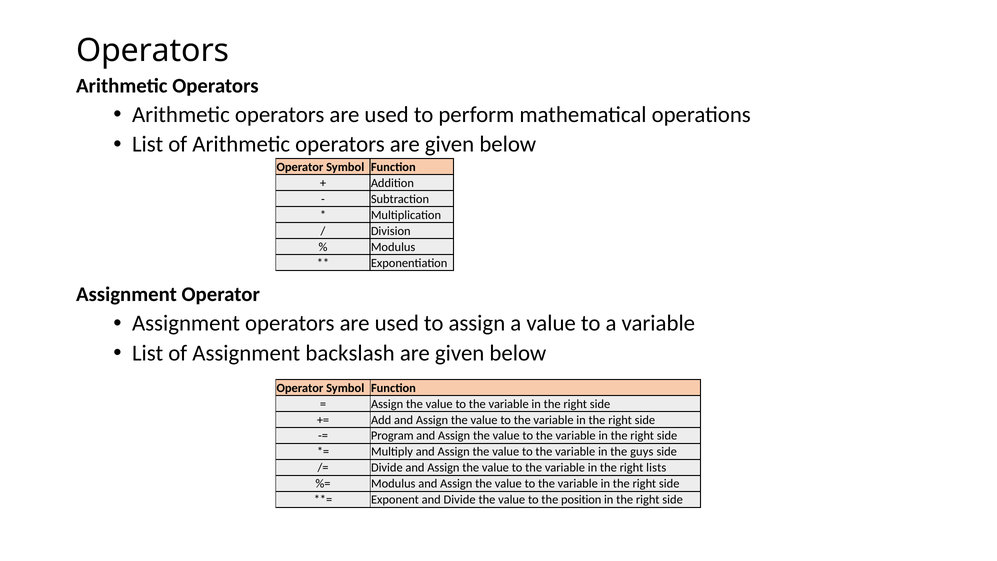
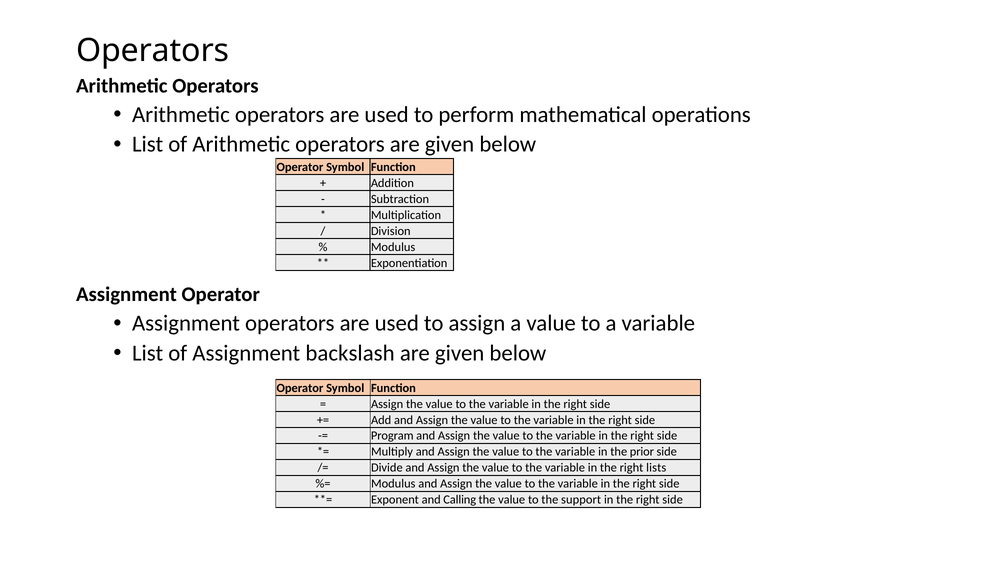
guys: guys -> prior (642, 452)
and Divide: Divide -> Calling (460, 500)
position: position -> support (581, 500)
